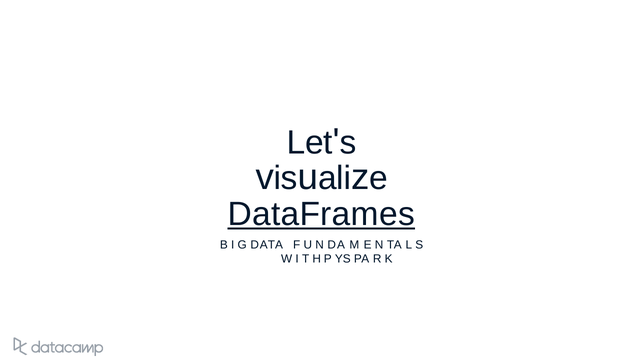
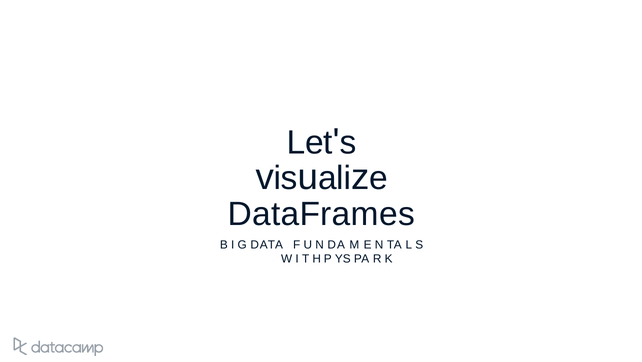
DataFrames underline: present -> none (321, 214)
